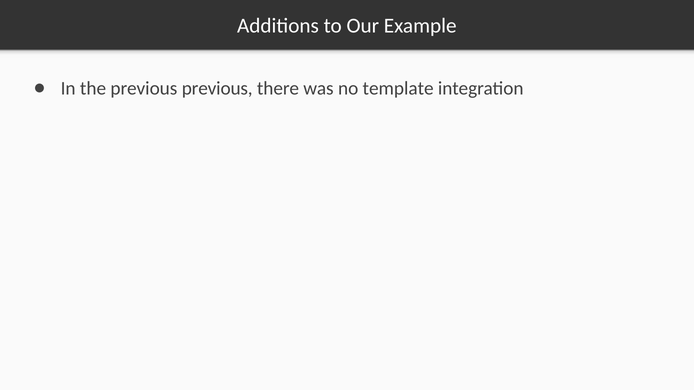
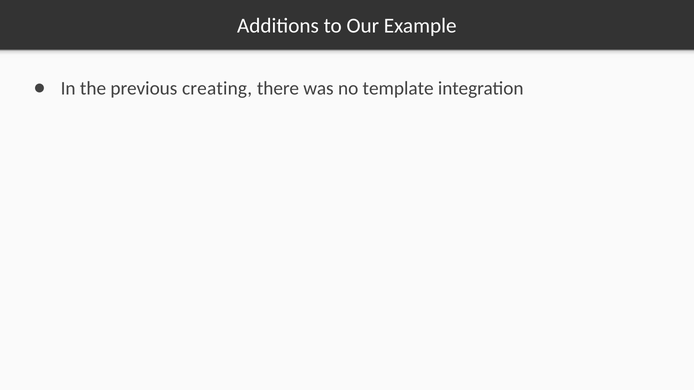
previous previous: previous -> creating (217, 89)
